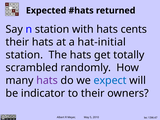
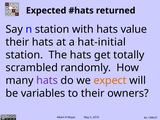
cents: cents -> value (134, 29)
expect colour: blue -> orange (110, 80)
indicator: indicator -> variables (43, 93)
